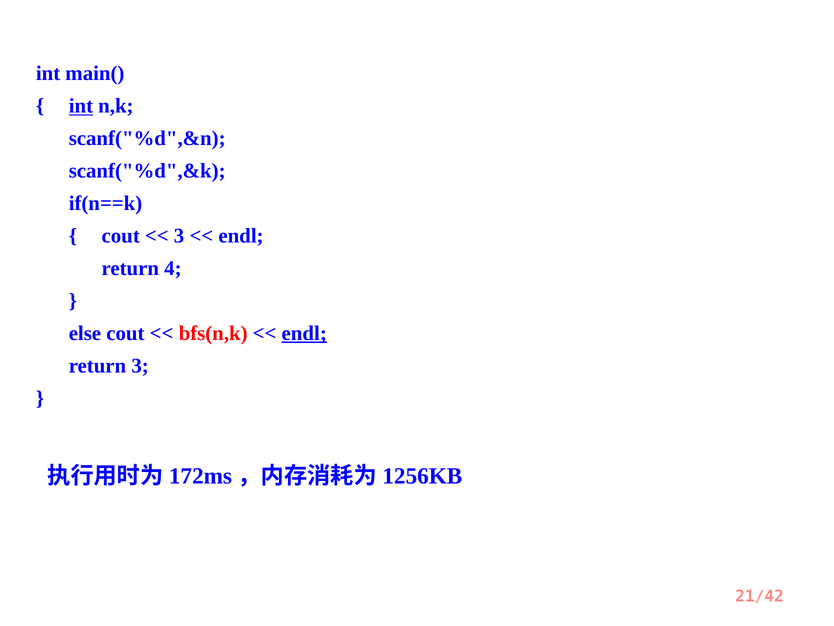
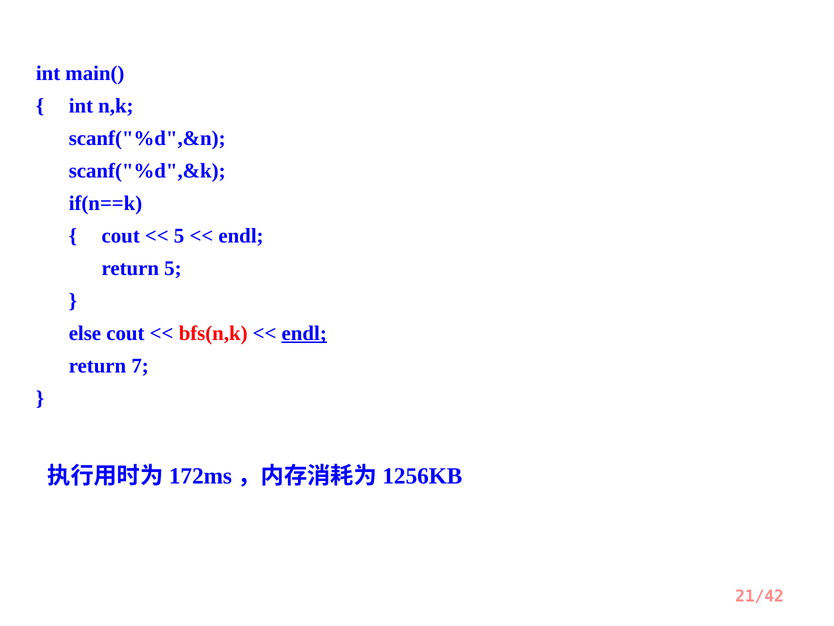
int underline: present -> none (81, 106)
3: 3 -> 5 (179, 236)
return 4: 4 -> 5 (173, 268)
return 3: 3 -> 7 (140, 365)
